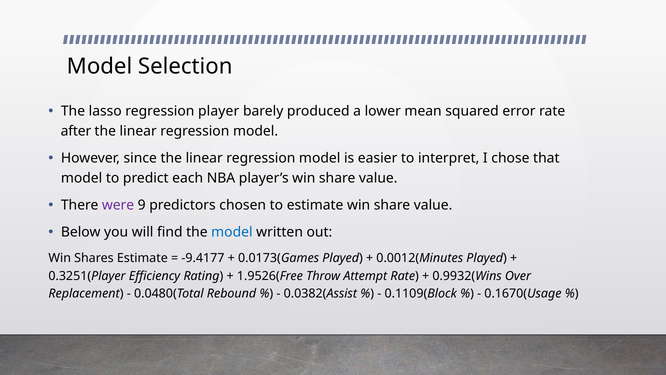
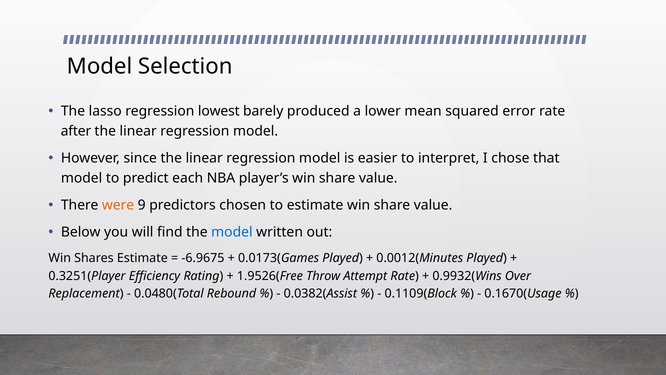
player: player -> lowest (219, 111)
were colour: purple -> orange (118, 205)
-9.4177: -9.4177 -> -6.9675 (203, 258)
